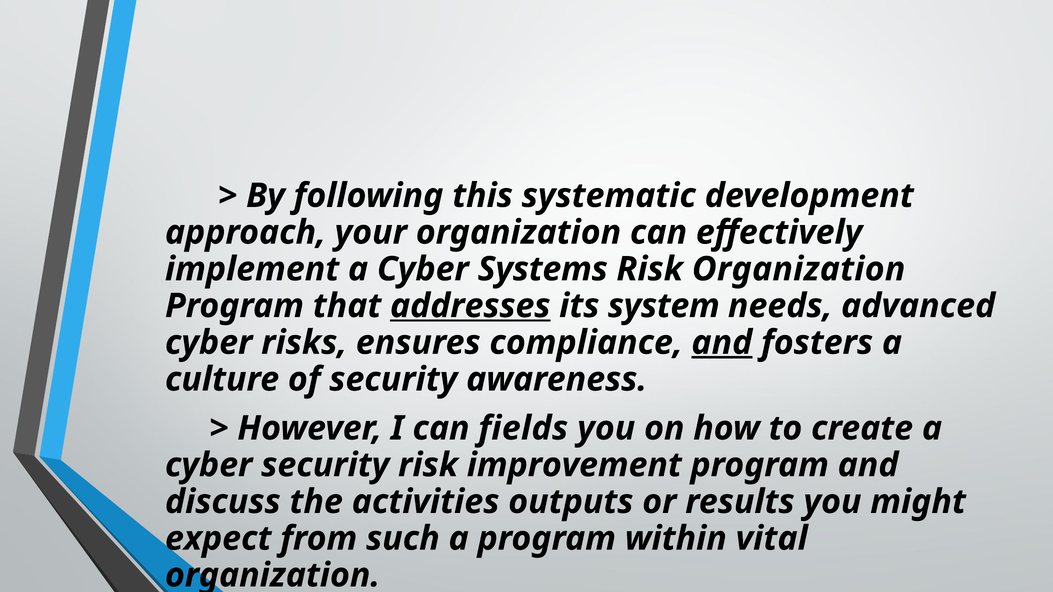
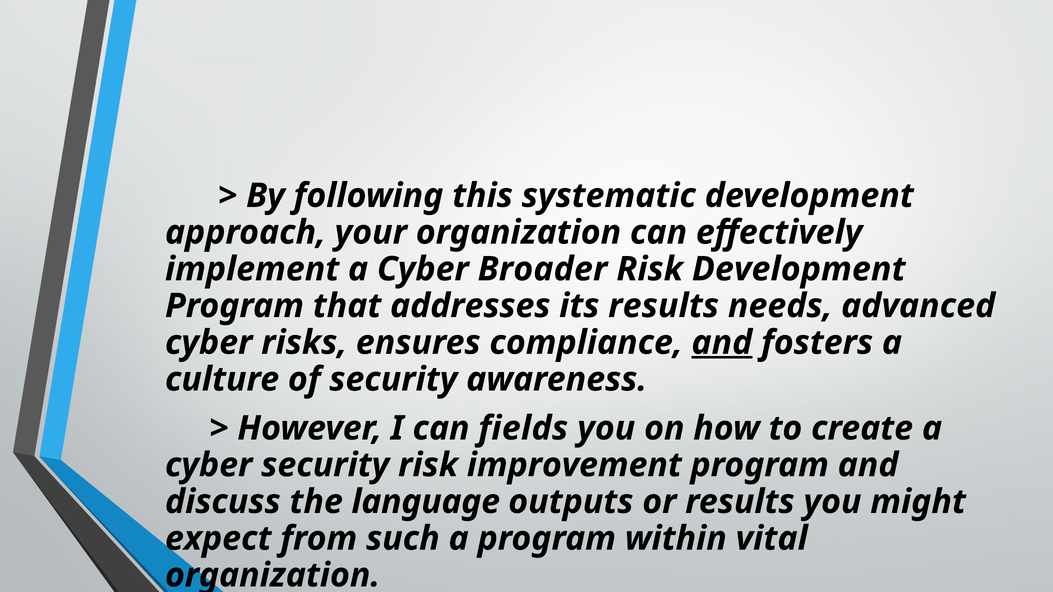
Systems: Systems -> Broader (543, 269)
Risk Organization: Organization -> Development (799, 269)
addresses underline: present -> none (470, 306)
its system: system -> results (664, 306)
activities: activities -> language (426, 502)
